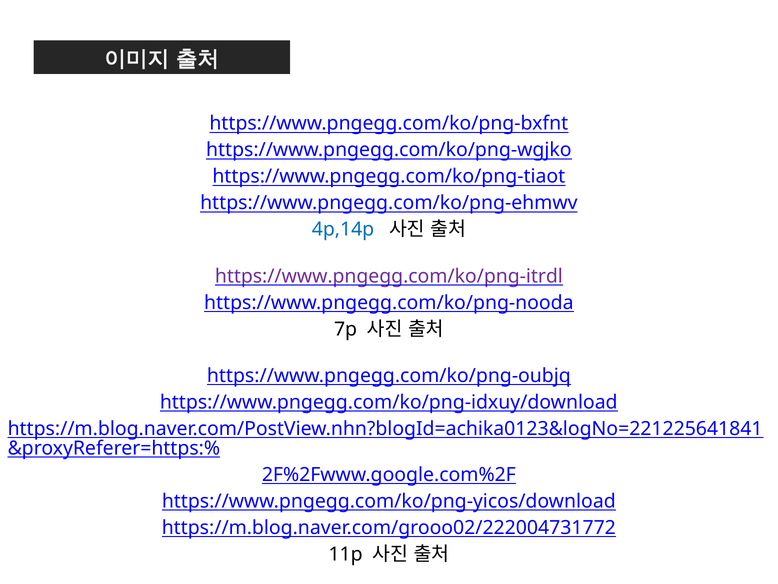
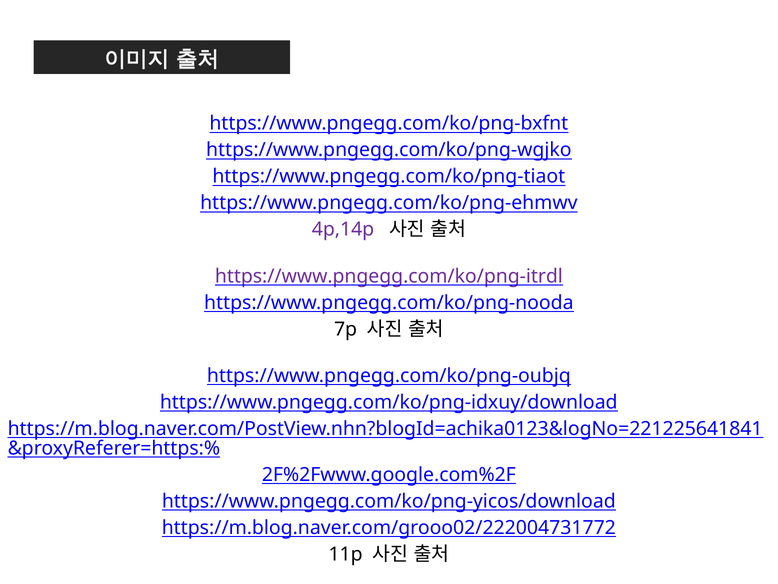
4p,14p colour: blue -> purple (343, 229)
